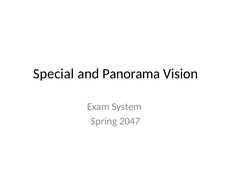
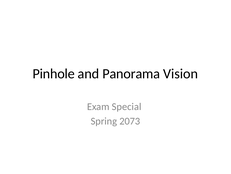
Special: Special -> Pinhole (54, 73)
System: System -> Special (127, 106)
2047: 2047 -> 2073 (130, 121)
